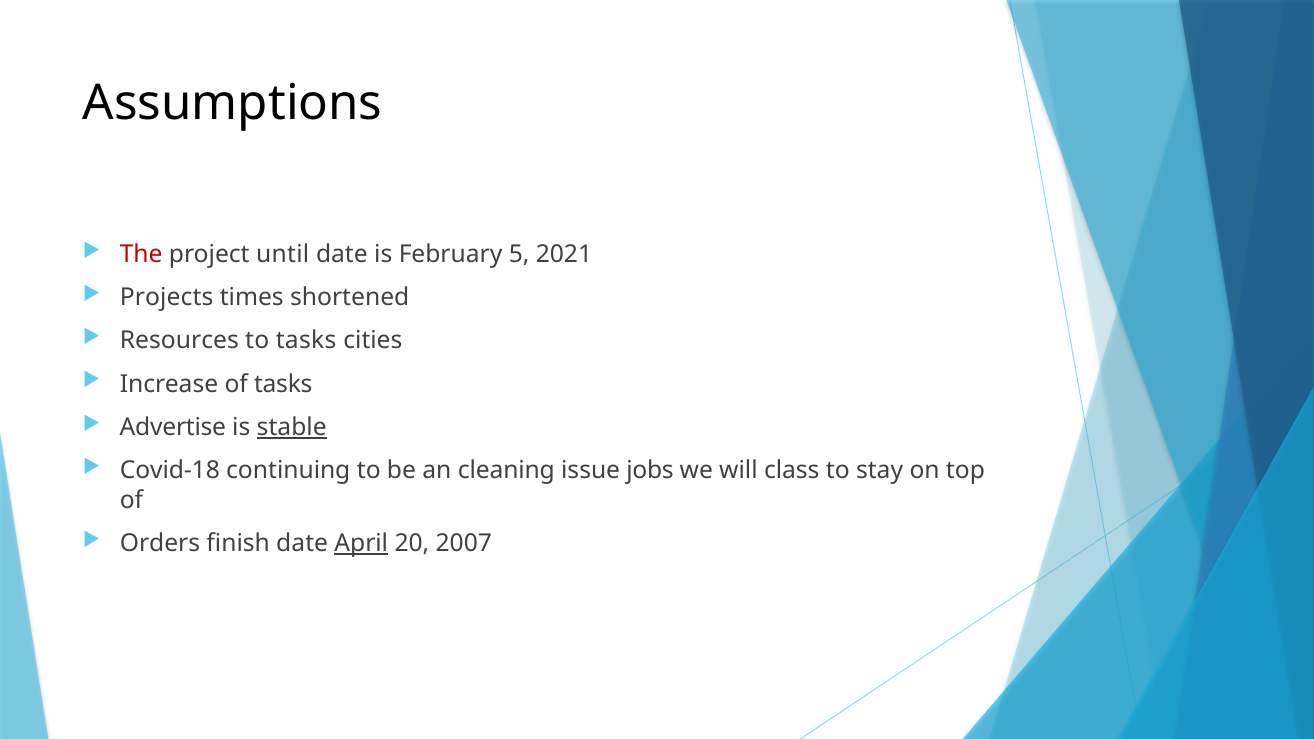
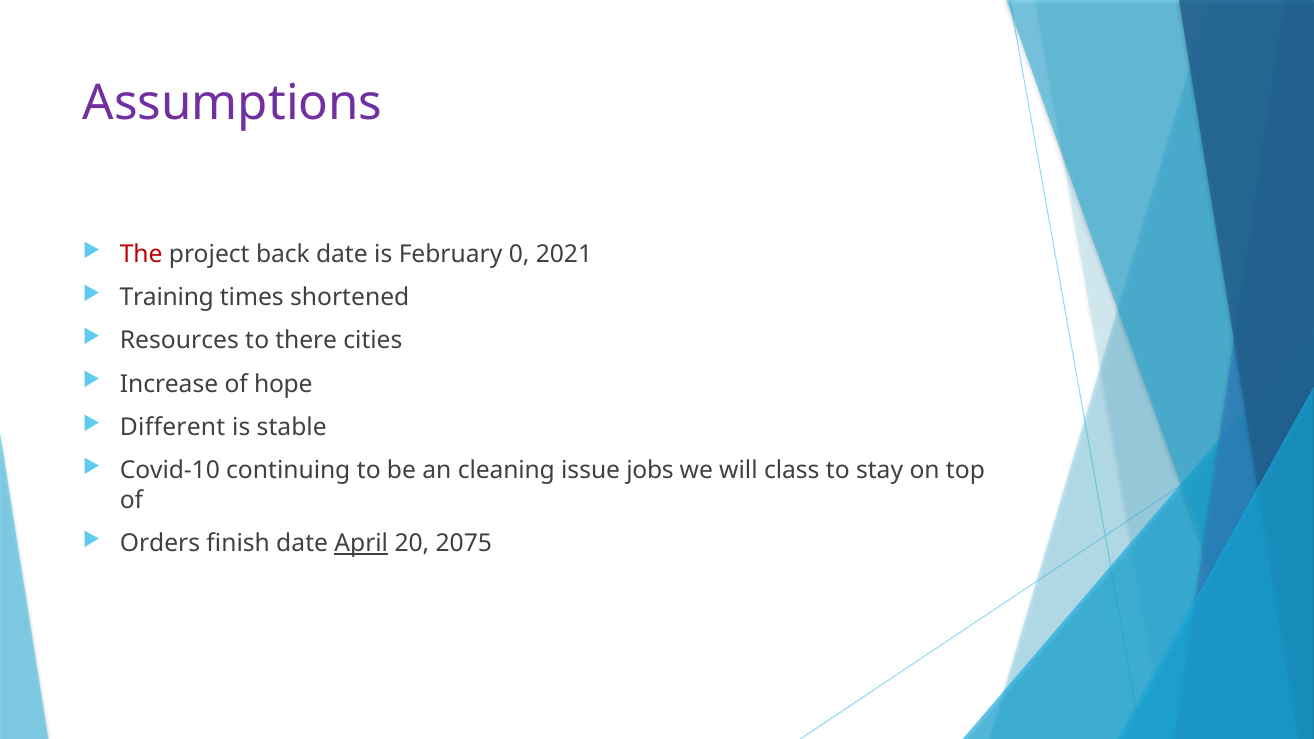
Assumptions colour: black -> purple (233, 104)
until: until -> back (283, 254)
5: 5 -> 0 (519, 254)
Projects: Projects -> Training (167, 298)
to tasks: tasks -> there (306, 341)
of tasks: tasks -> hope (283, 384)
Advertise: Advertise -> Different (173, 427)
stable underline: present -> none (292, 427)
Covid-18: Covid-18 -> Covid-10 (170, 471)
2007: 2007 -> 2075 (464, 543)
